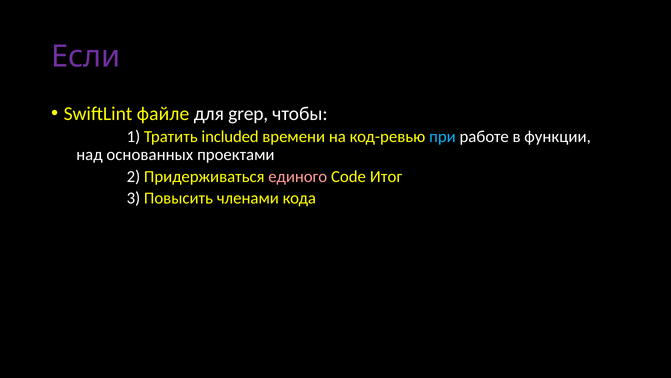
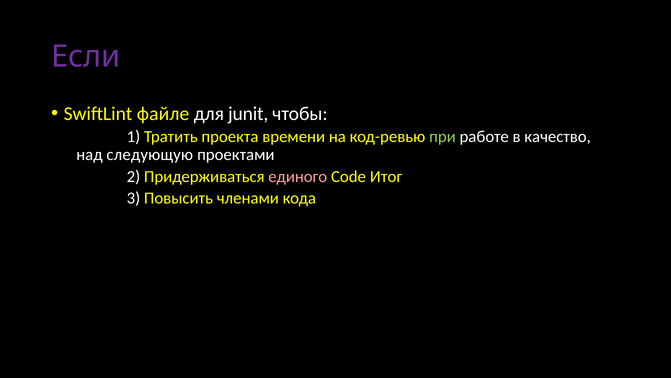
grep: grep -> junit (248, 113)
included: included -> проекта (230, 137)
при colour: light blue -> light green (442, 137)
функции: функции -> качество (558, 137)
основанных: основанных -> следующую (150, 155)
